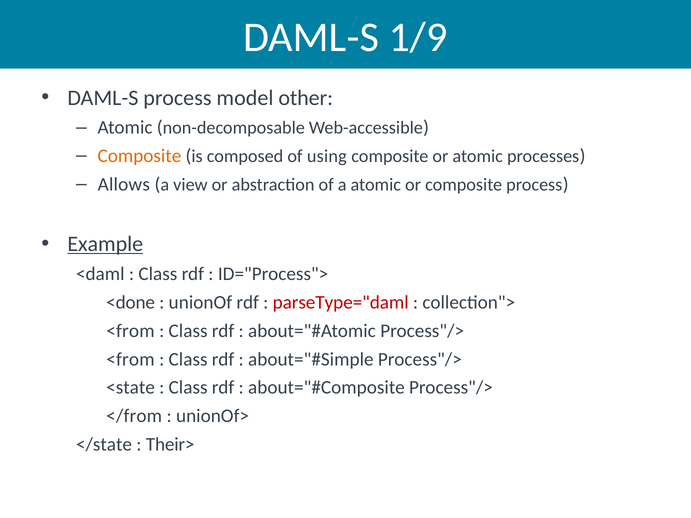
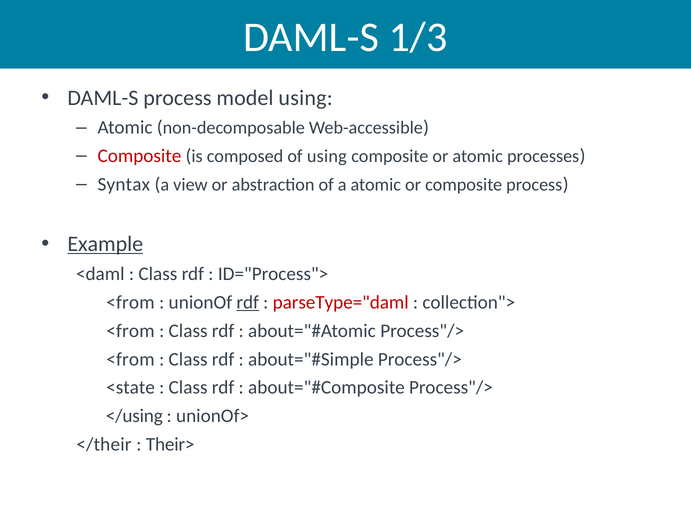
1/9: 1/9 -> 1/3 (418, 37)
model other: other -> using (306, 98)
Composite colour: orange -> red (139, 156)
Allows: Allows -> Syntax (124, 185)
<done: <done -> <from (130, 302)
rdf underline: none -> present (248, 302)
</from: </from -> </using (134, 416)
</state: </state -> </their (104, 445)
